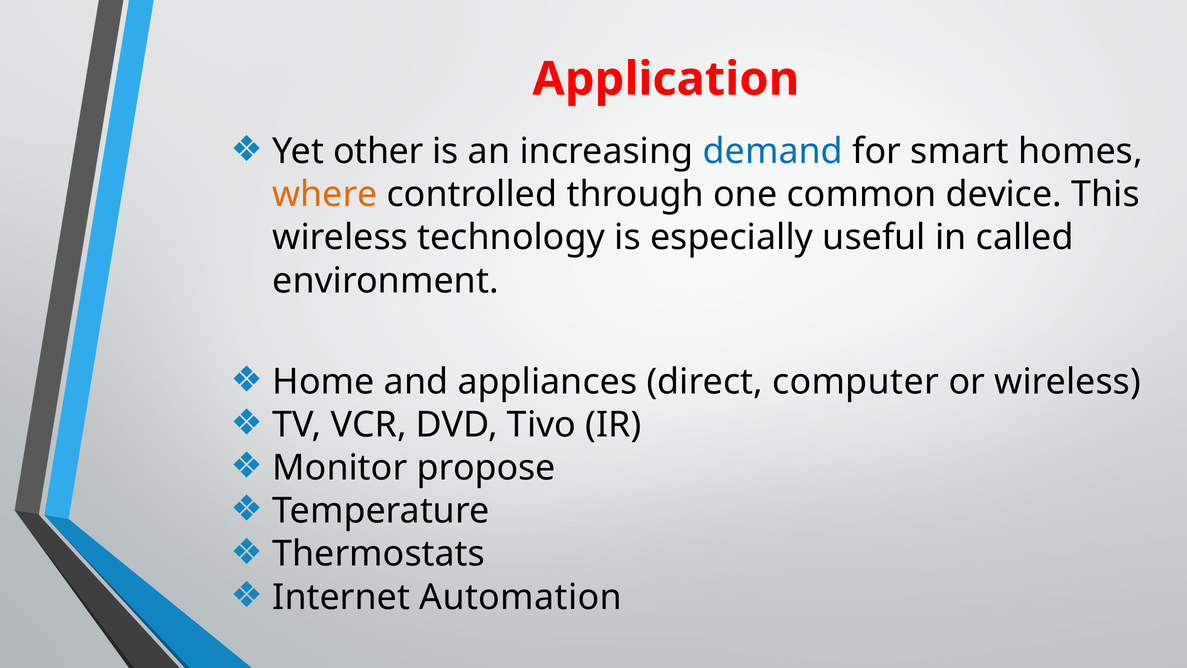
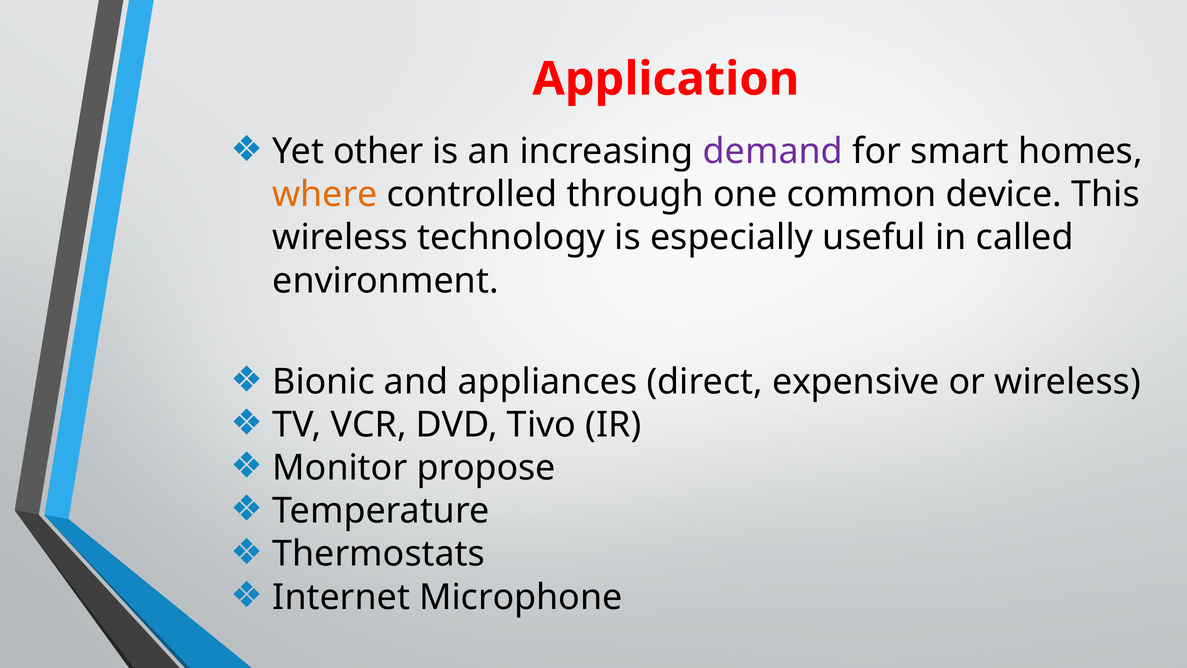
demand colour: blue -> purple (773, 151)
Home: Home -> Bionic (324, 382)
computer: computer -> expensive (856, 382)
Automation: Automation -> Microphone (521, 597)
